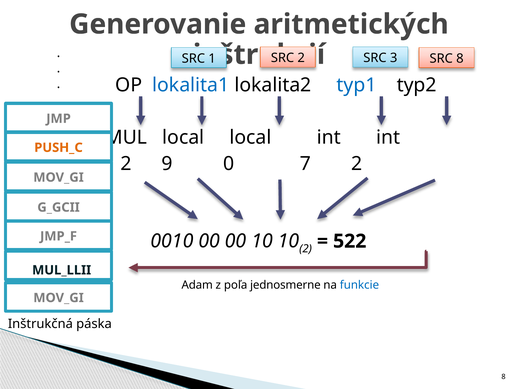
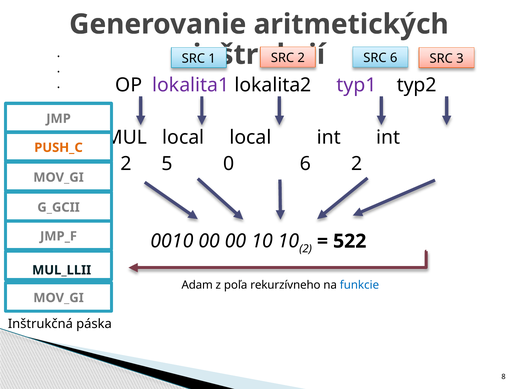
SRC 8: 8 -> 3 (460, 58)
SRC 3: 3 -> 6 (394, 58)
lokalita1 colour: blue -> purple (191, 85)
typ1 colour: blue -> purple (357, 85)
9: 9 -> 5 (167, 164)
7: 7 -> 6 (305, 164)
jednosmerne: jednosmerne -> rekurzívneho (285, 285)
